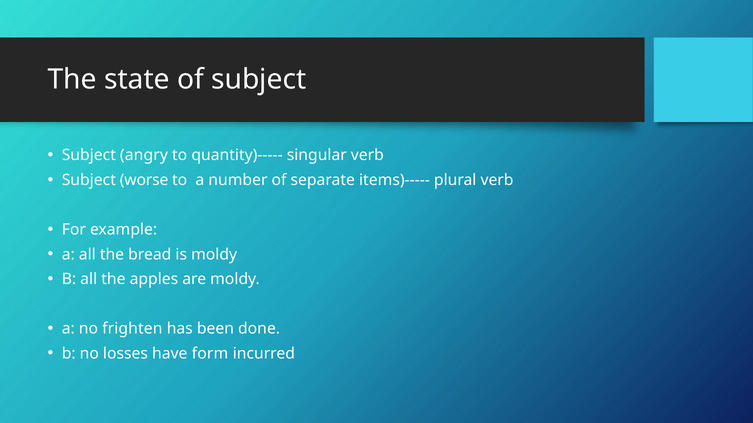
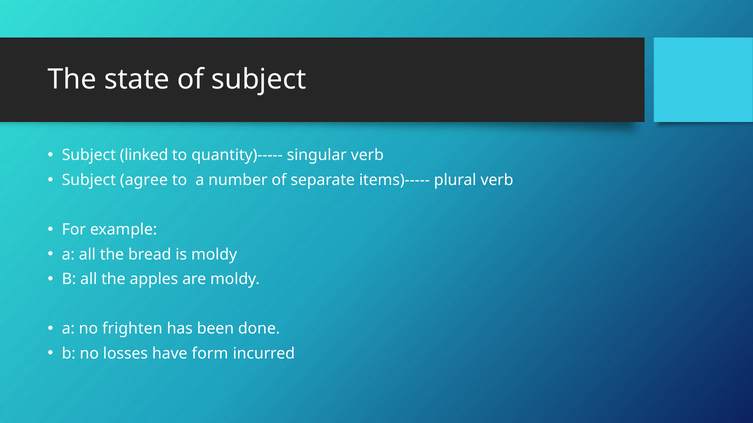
angry: angry -> linked (144, 156)
worse: worse -> agree (144, 180)
